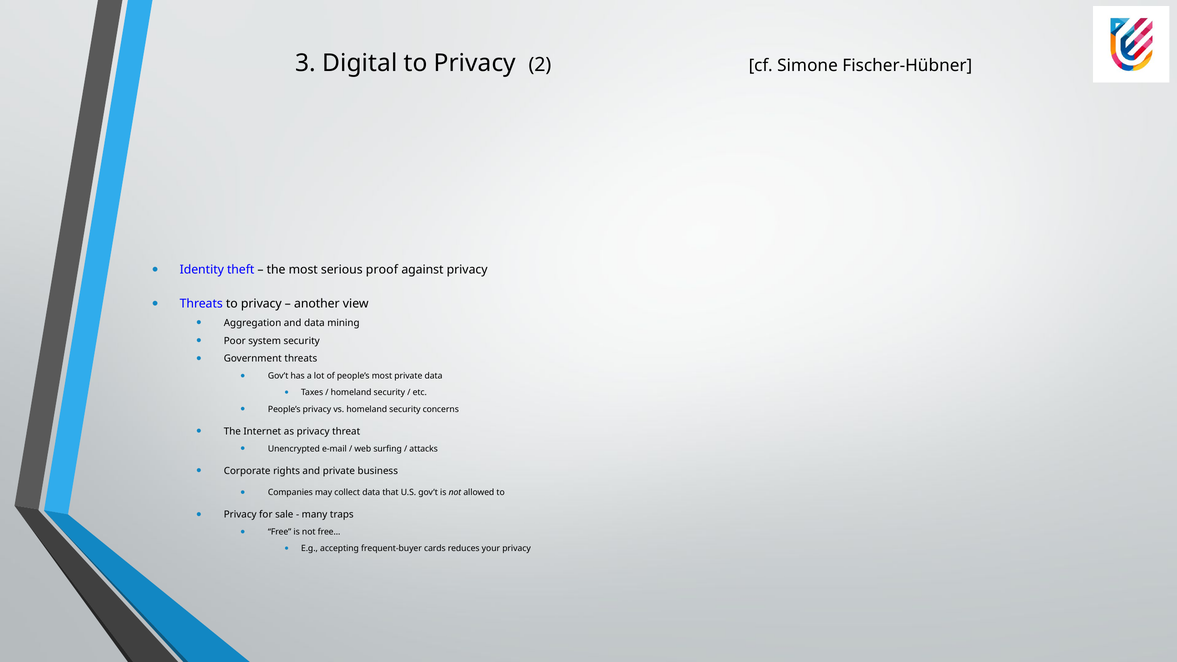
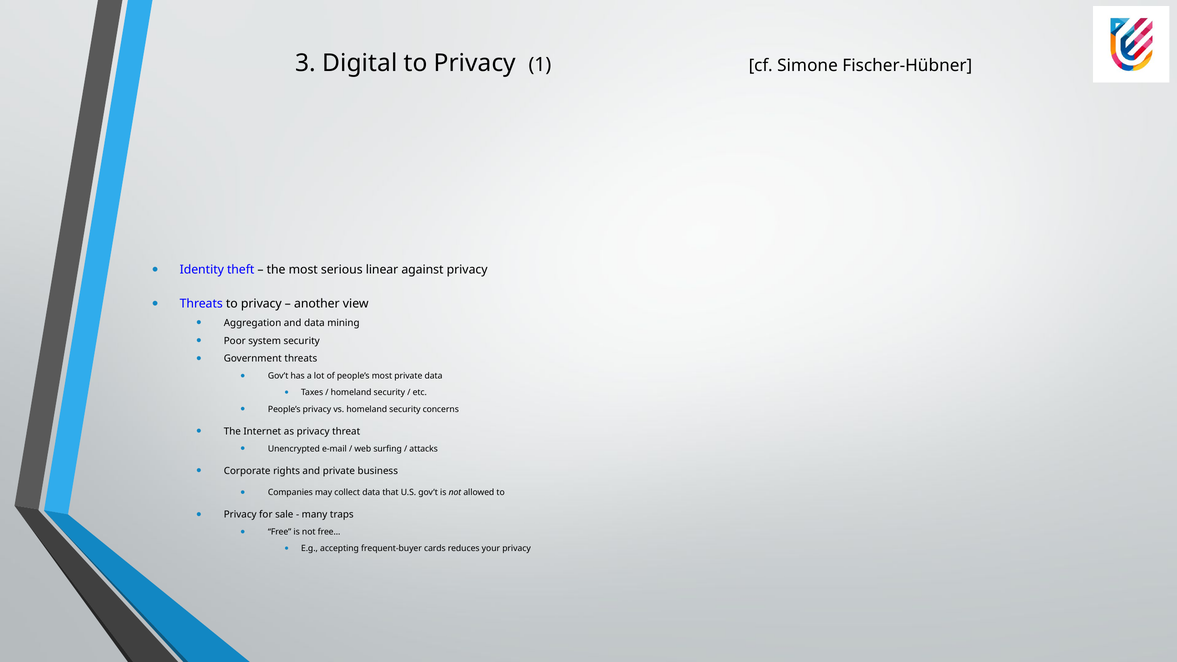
2: 2 -> 1 (540, 65)
proof: proof -> linear (382, 270)
